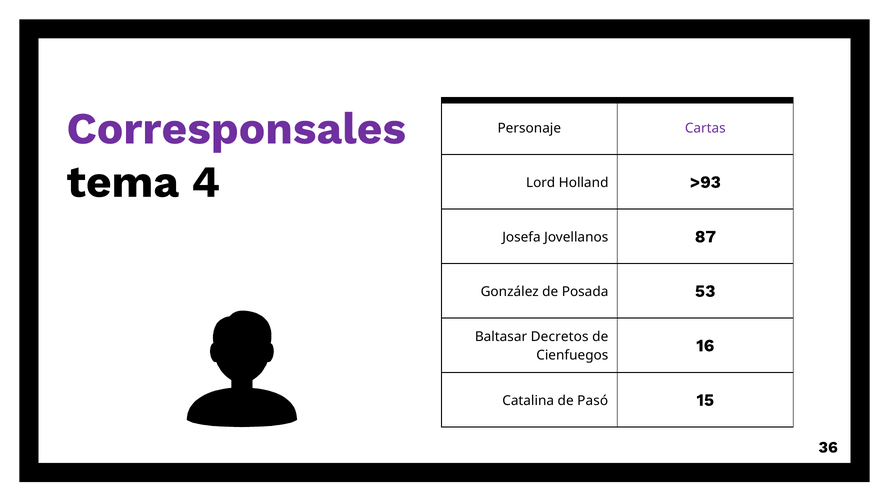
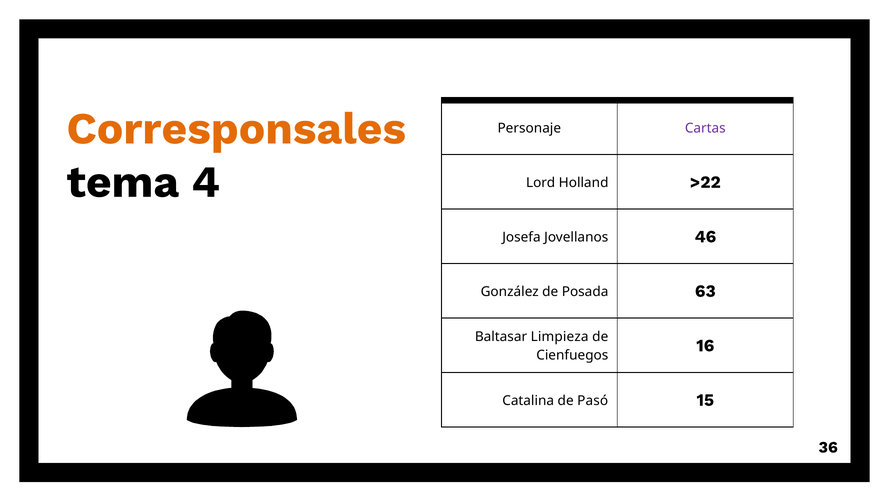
Corresponsales colour: purple -> orange (236, 129)
>93: >93 -> >22 (705, 182)
87: 87 -> 46 (705, 237)
53: 53 -> 63 (705, 291)
Decretos: Decretos -> Limpieza (560, 337)
